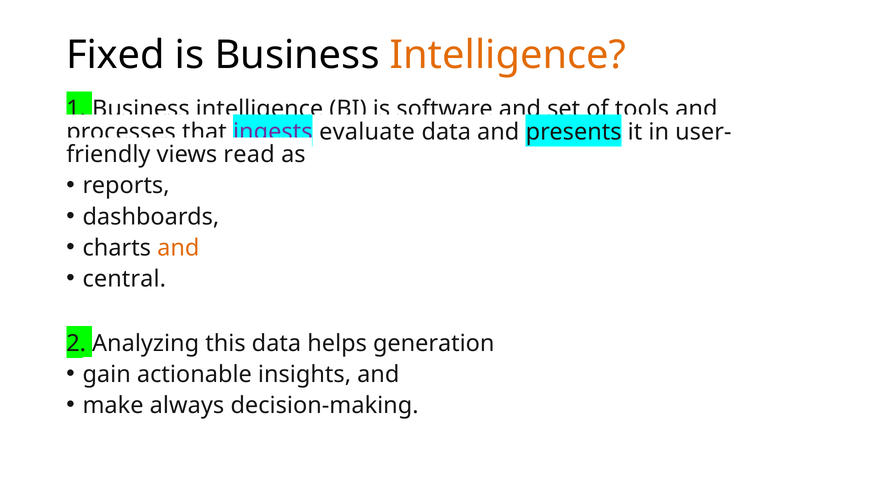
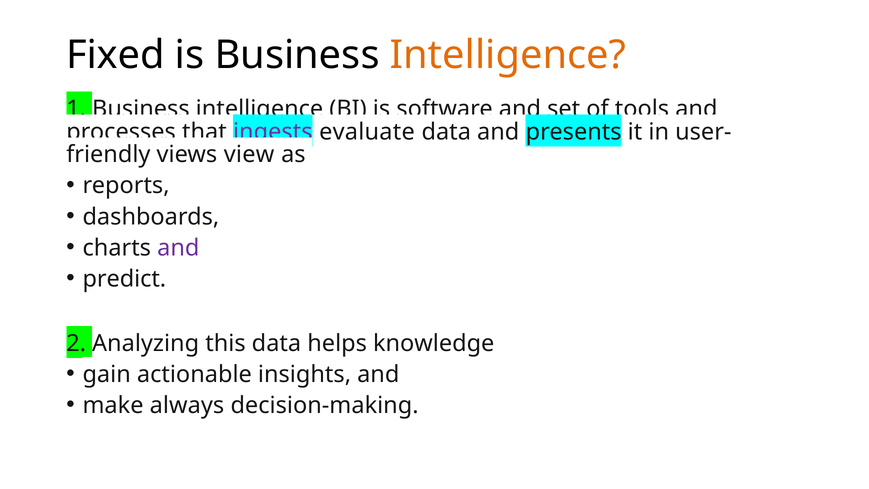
read: read -> view (249, 155)
and colour: orange -> purple (178, 248)
central: central -> predict (124, 279)
generation: generation -> knowledge (434, 343)
